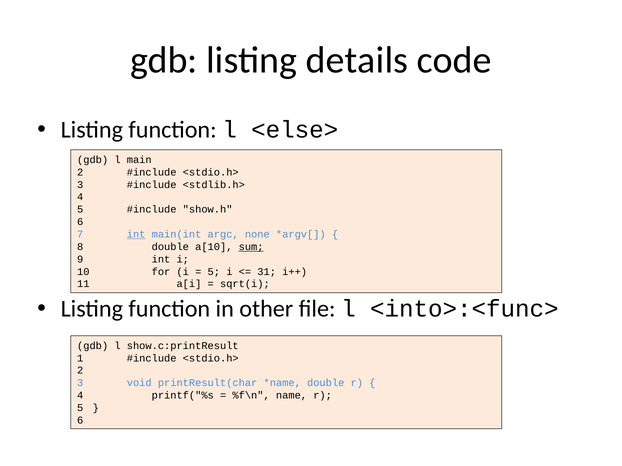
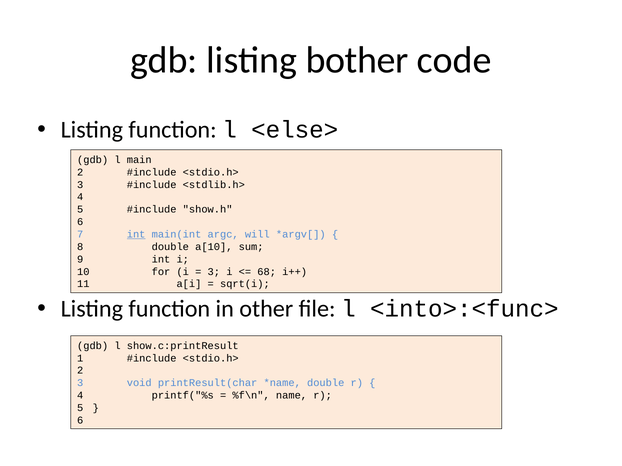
details: details -> bother (357, 60)
none: none -> will (257, 235)
sum underline: present -> none (251, 247)
5: 5 -> 3 (214, 272)
31: 31 -> 68 (267, 272)
